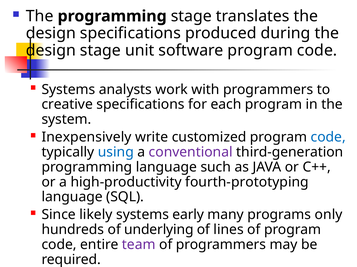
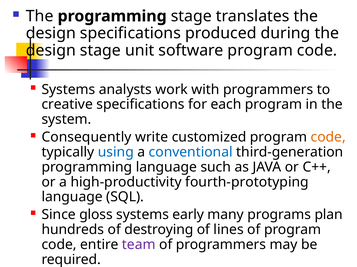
Inexpensively: Inexpensively -> Consequently (87, 137)
code colour: blue -> orange (328, 137)
conventional colour: purple -> blue (191, 152)
likely: likely -> gloss (96, 215)
only: only -> plan (329, 215)
underlying: underlying -> destroying (159, 230)
